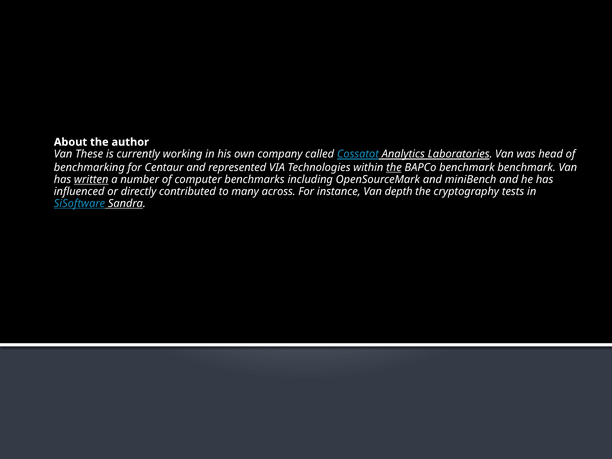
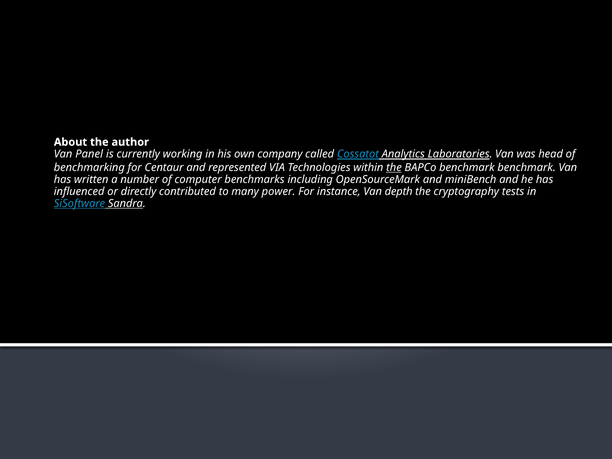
These: These -> Panel (89, 154)
written underline: present -> none (91, 179)
across: across -> power (279, 191)
